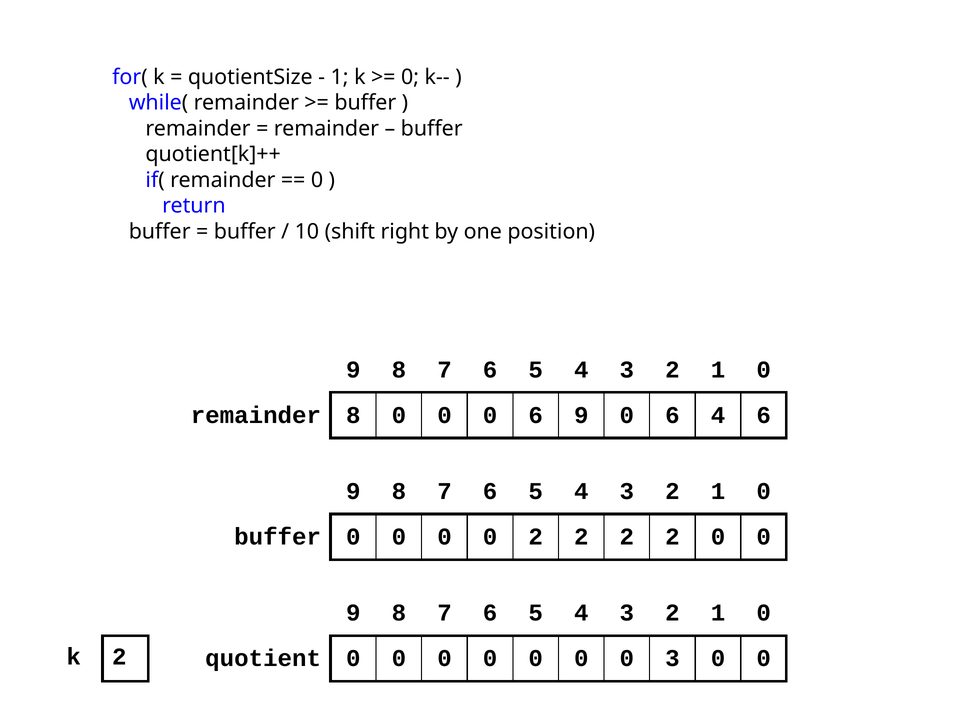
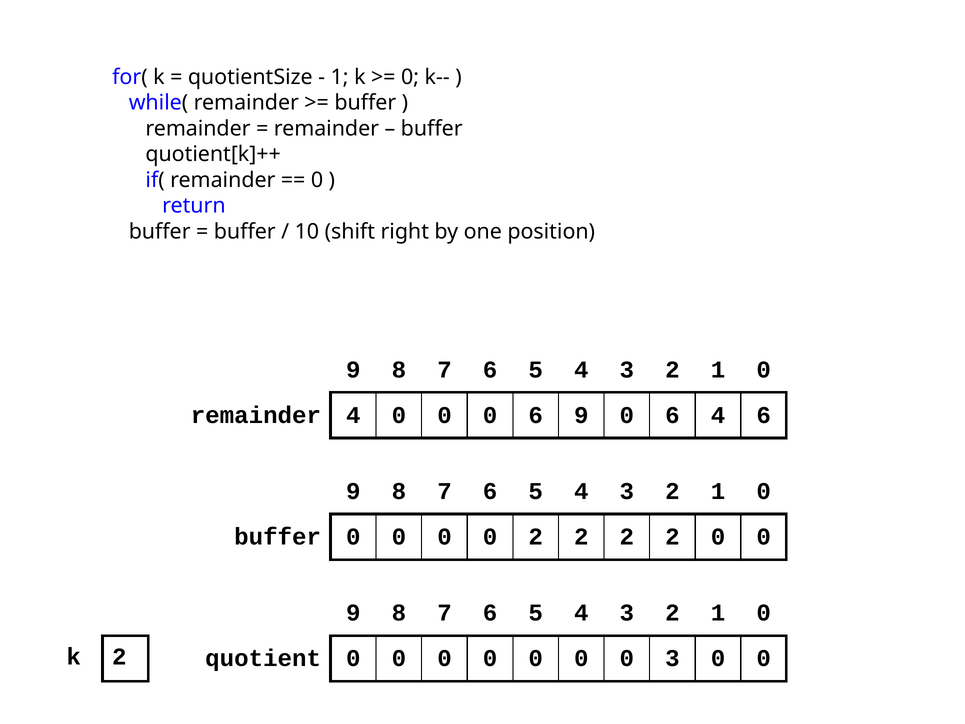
remainder 8: 8 -> 4 (353, 415)
